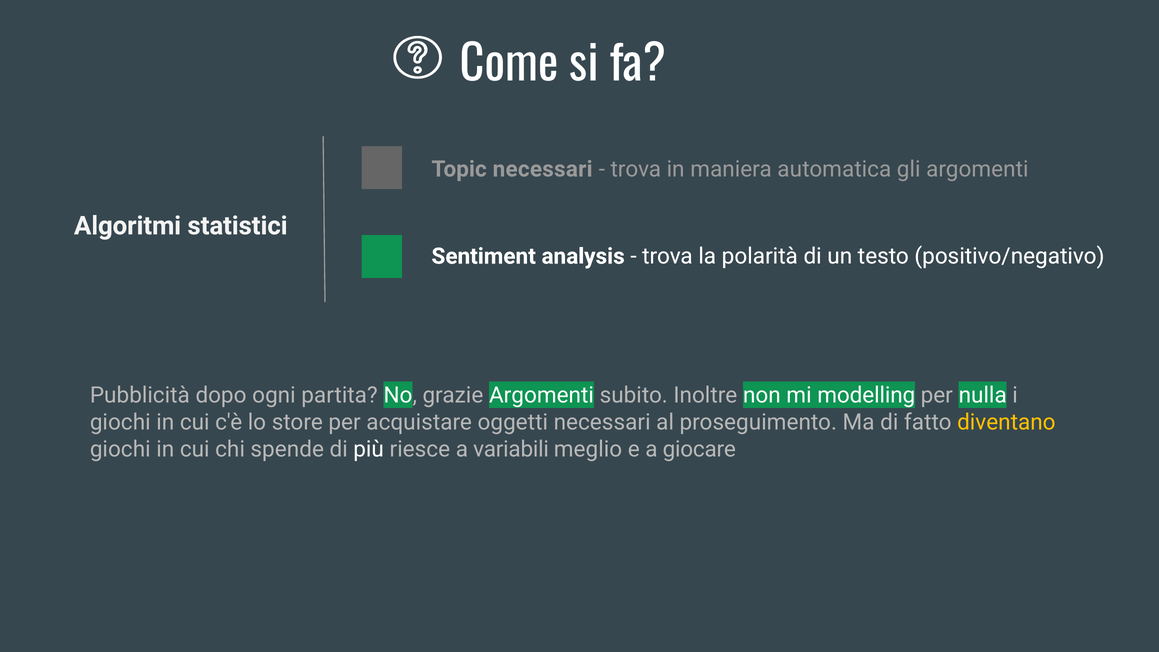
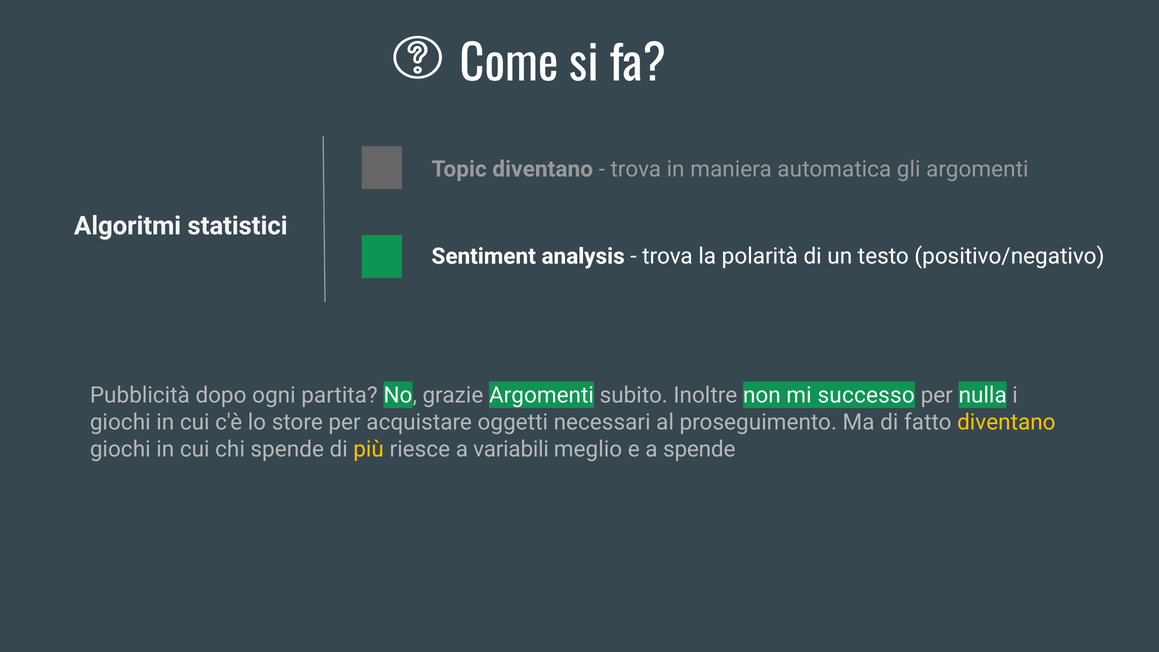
Topic necessari: necessari -> diventano (543, 169)
modelling: modelling -> successo (866, 395)
più colour: white -> yellow (369, 449)
a giocare: giocare -> spende (699, 449)
